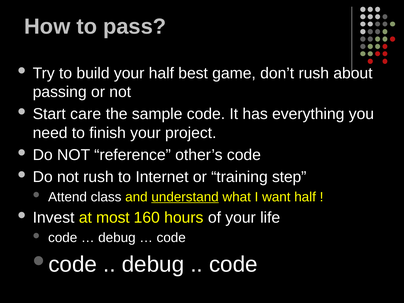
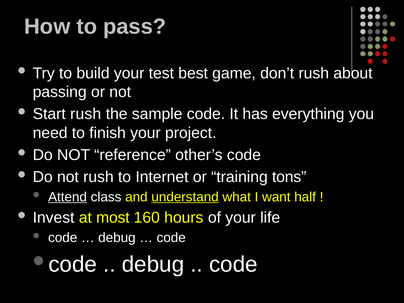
your half: half -> test (161, 73)
Start care: care -> rush (86, 114)
step: step -> tons (289, 177)
Attend underline: none -> present (68, 197)
